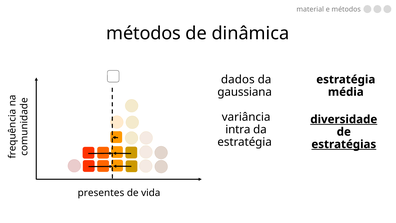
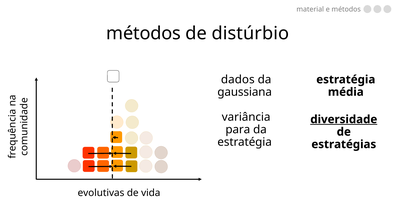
dinâmica: dinâmica -> distúrbio (250, 33)
intra: intra -> para (238, 129)
estratégias underline: present -> none (344, 144)
presentes: presentes -> evolutivas (101, 193)
